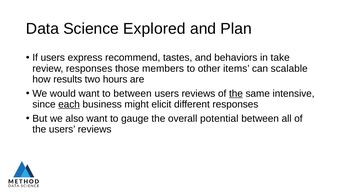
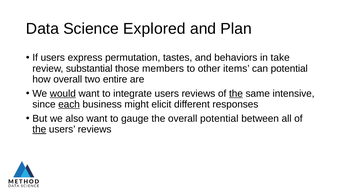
recommend: recommend -> permutation (133, 58)
review responses: responses -> substantial (89, 68)
can scalable: scalable -> potential (289, 68)
how results: results -> overall (68, 79)
hours: hours -> entire (115, 79)
would underline: none -> present (63, 93)
to between: between -> integrate (133, 93)
the underline: none -> present (39, 129)
